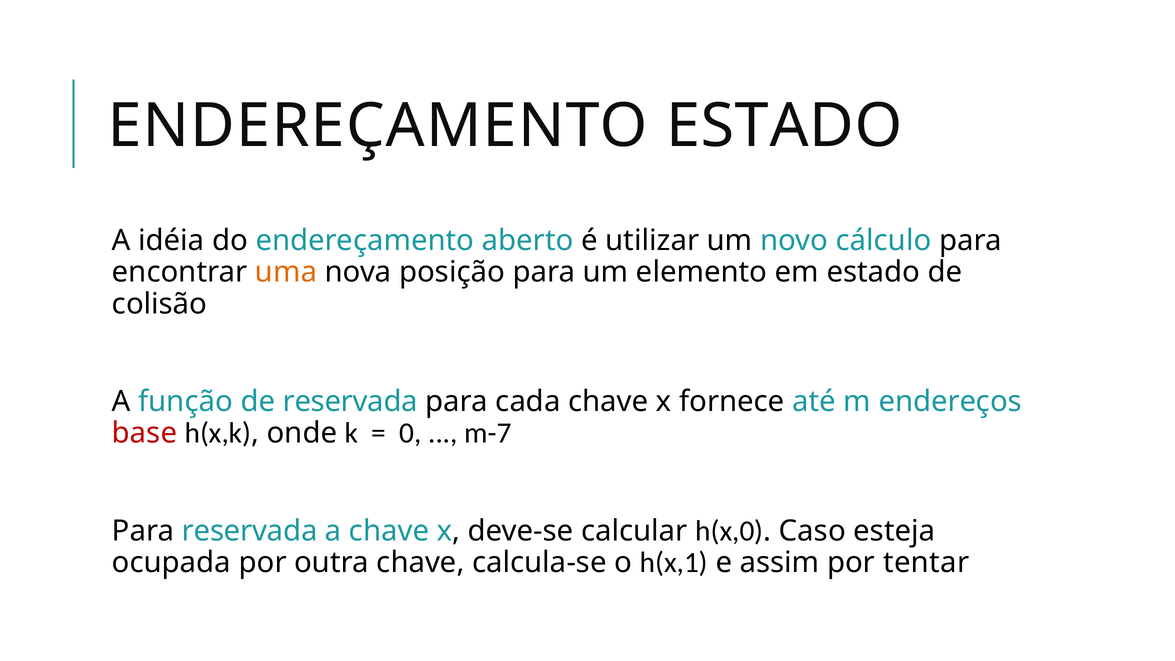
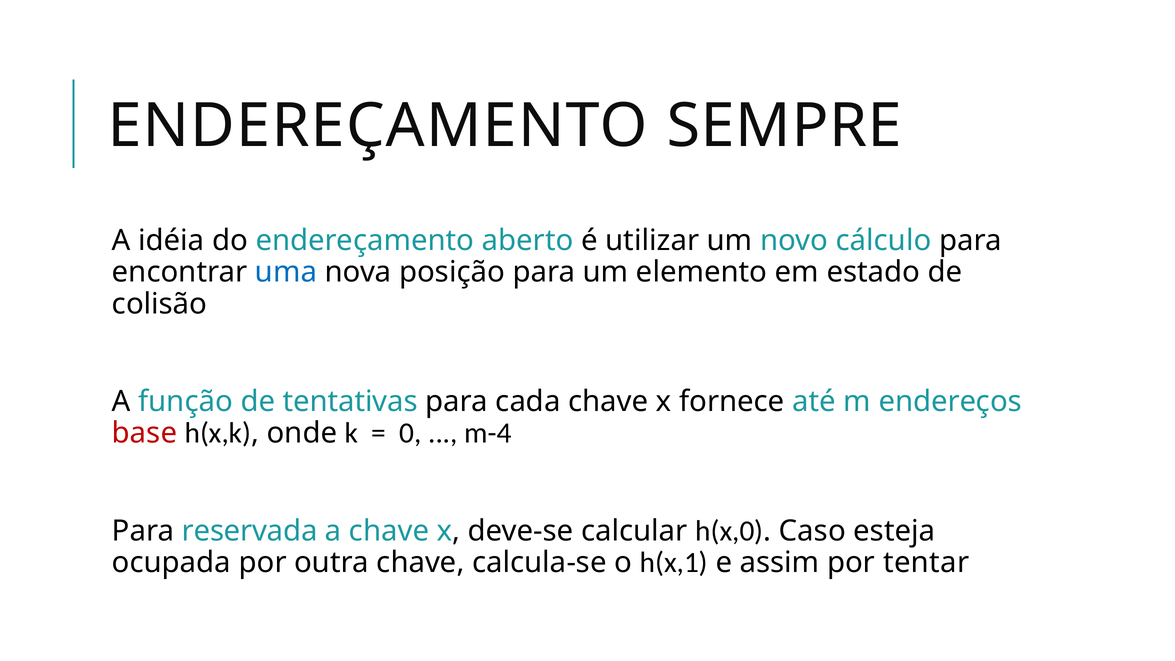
ENDEREÇAMENTO ESTADO: ESTADO -> SEMPRE (784, 126)
uma colour: orange -> blue (286, 272)
de reservada: reservada -> tentativas (350, 402)
m-7: m-7 -> m-4 (488, 433)
